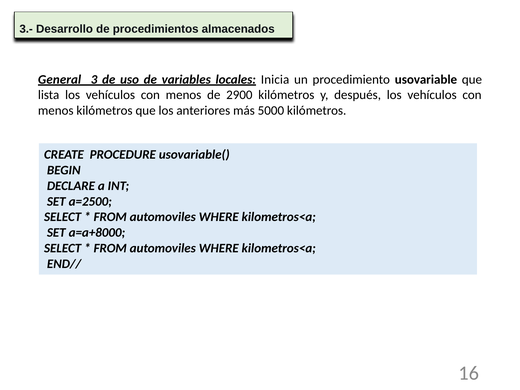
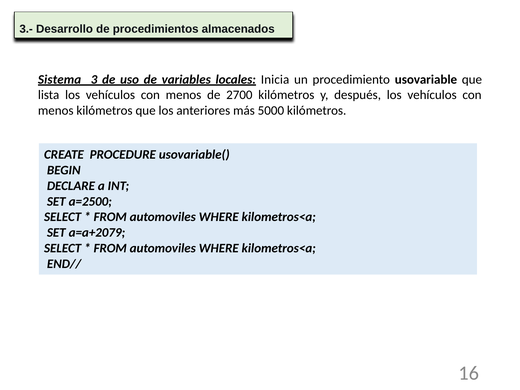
General: General -> Sistema (60, 79)
2900: 2900 -> 2700 (239, 95)
a=a+8000: a=a+8000 -> a=a+2079 (97, 233)
